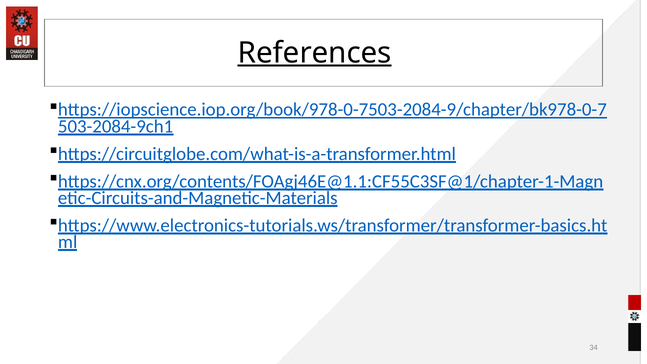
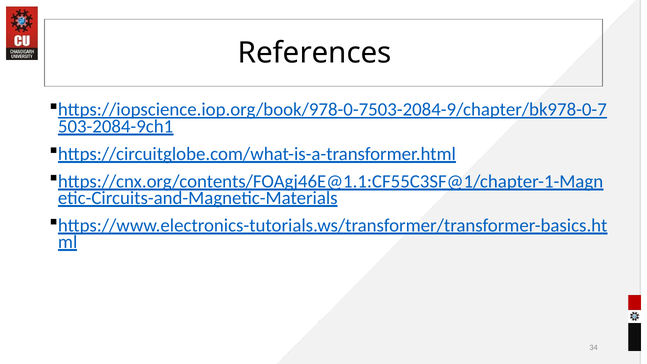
References underline: present -> none (315, 53)
